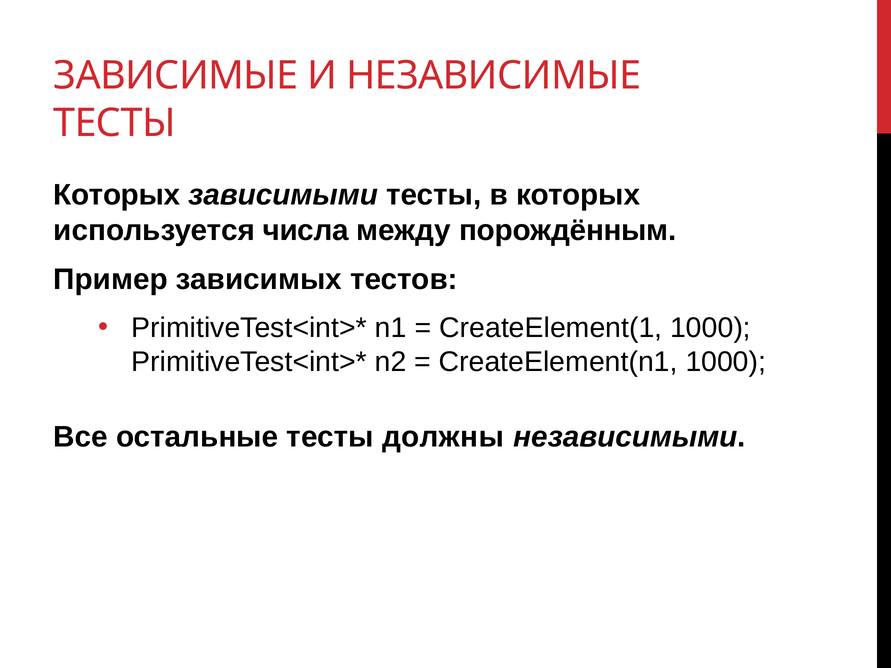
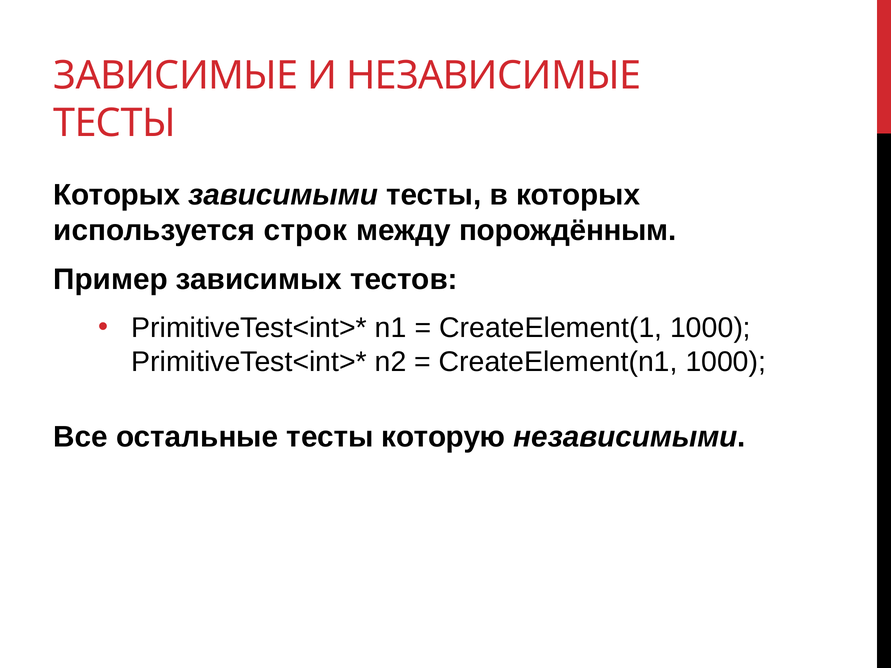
числа: числа -> строк (305, 231)
должны: должны -> которую (443, 437)
